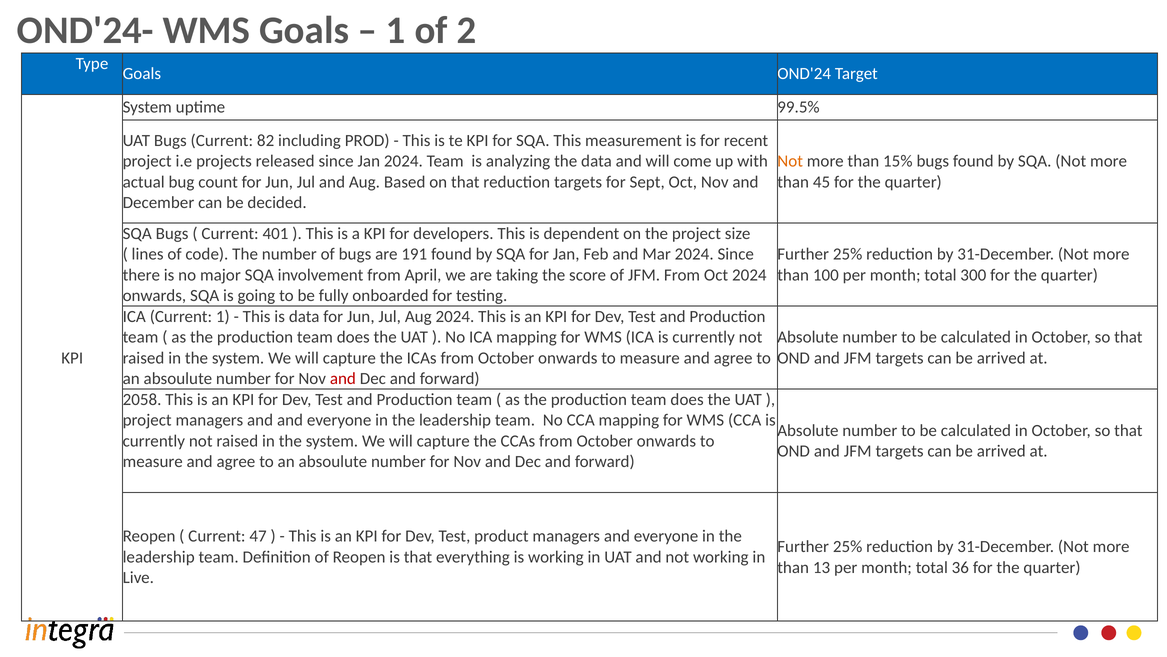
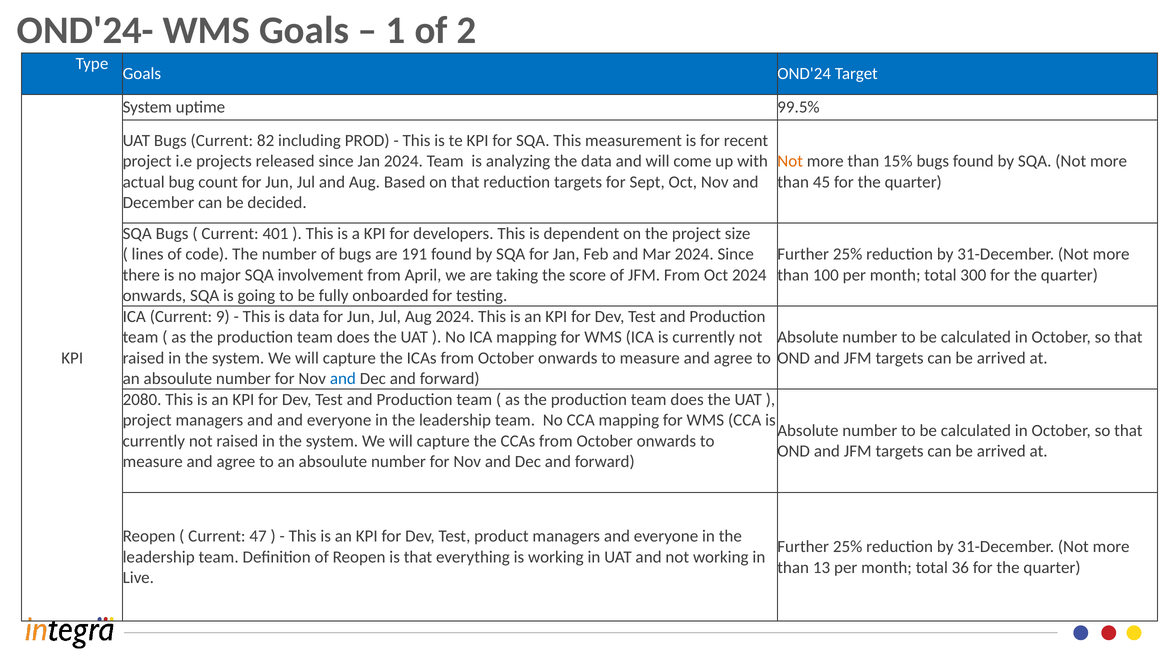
Current 1: 1 -> 9 (223, 316)
and colour: red -> blue (343, 378)
2058: 2058 -> 2080 (142, 399)
